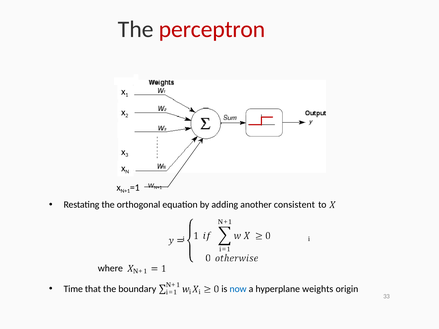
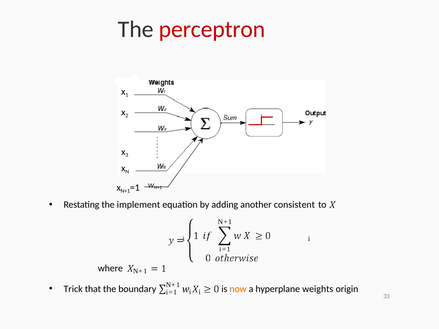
orthogonal: orthogonal -> implement (139, 205)
Time: Time -> Trick (73, 289)
now colour: blue -> orange (238, 289)
